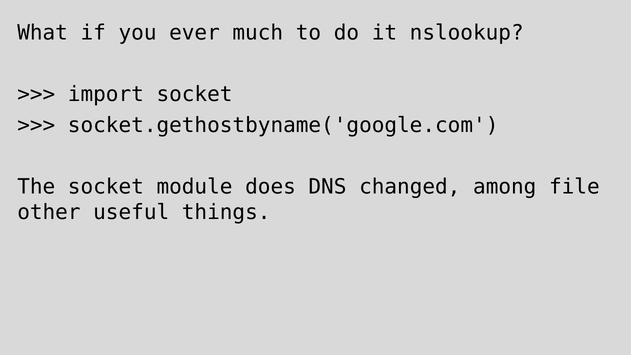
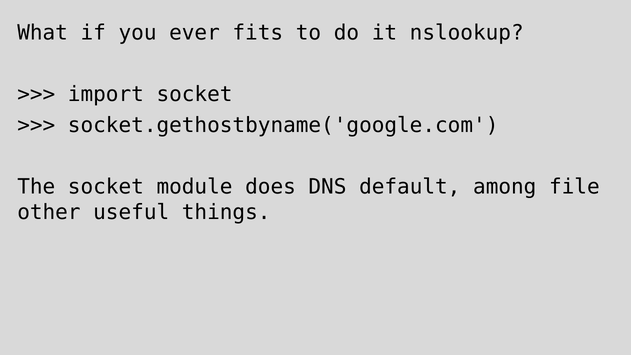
much: much -> fits (258, 33)
changed: changed -> default (410, 187)
